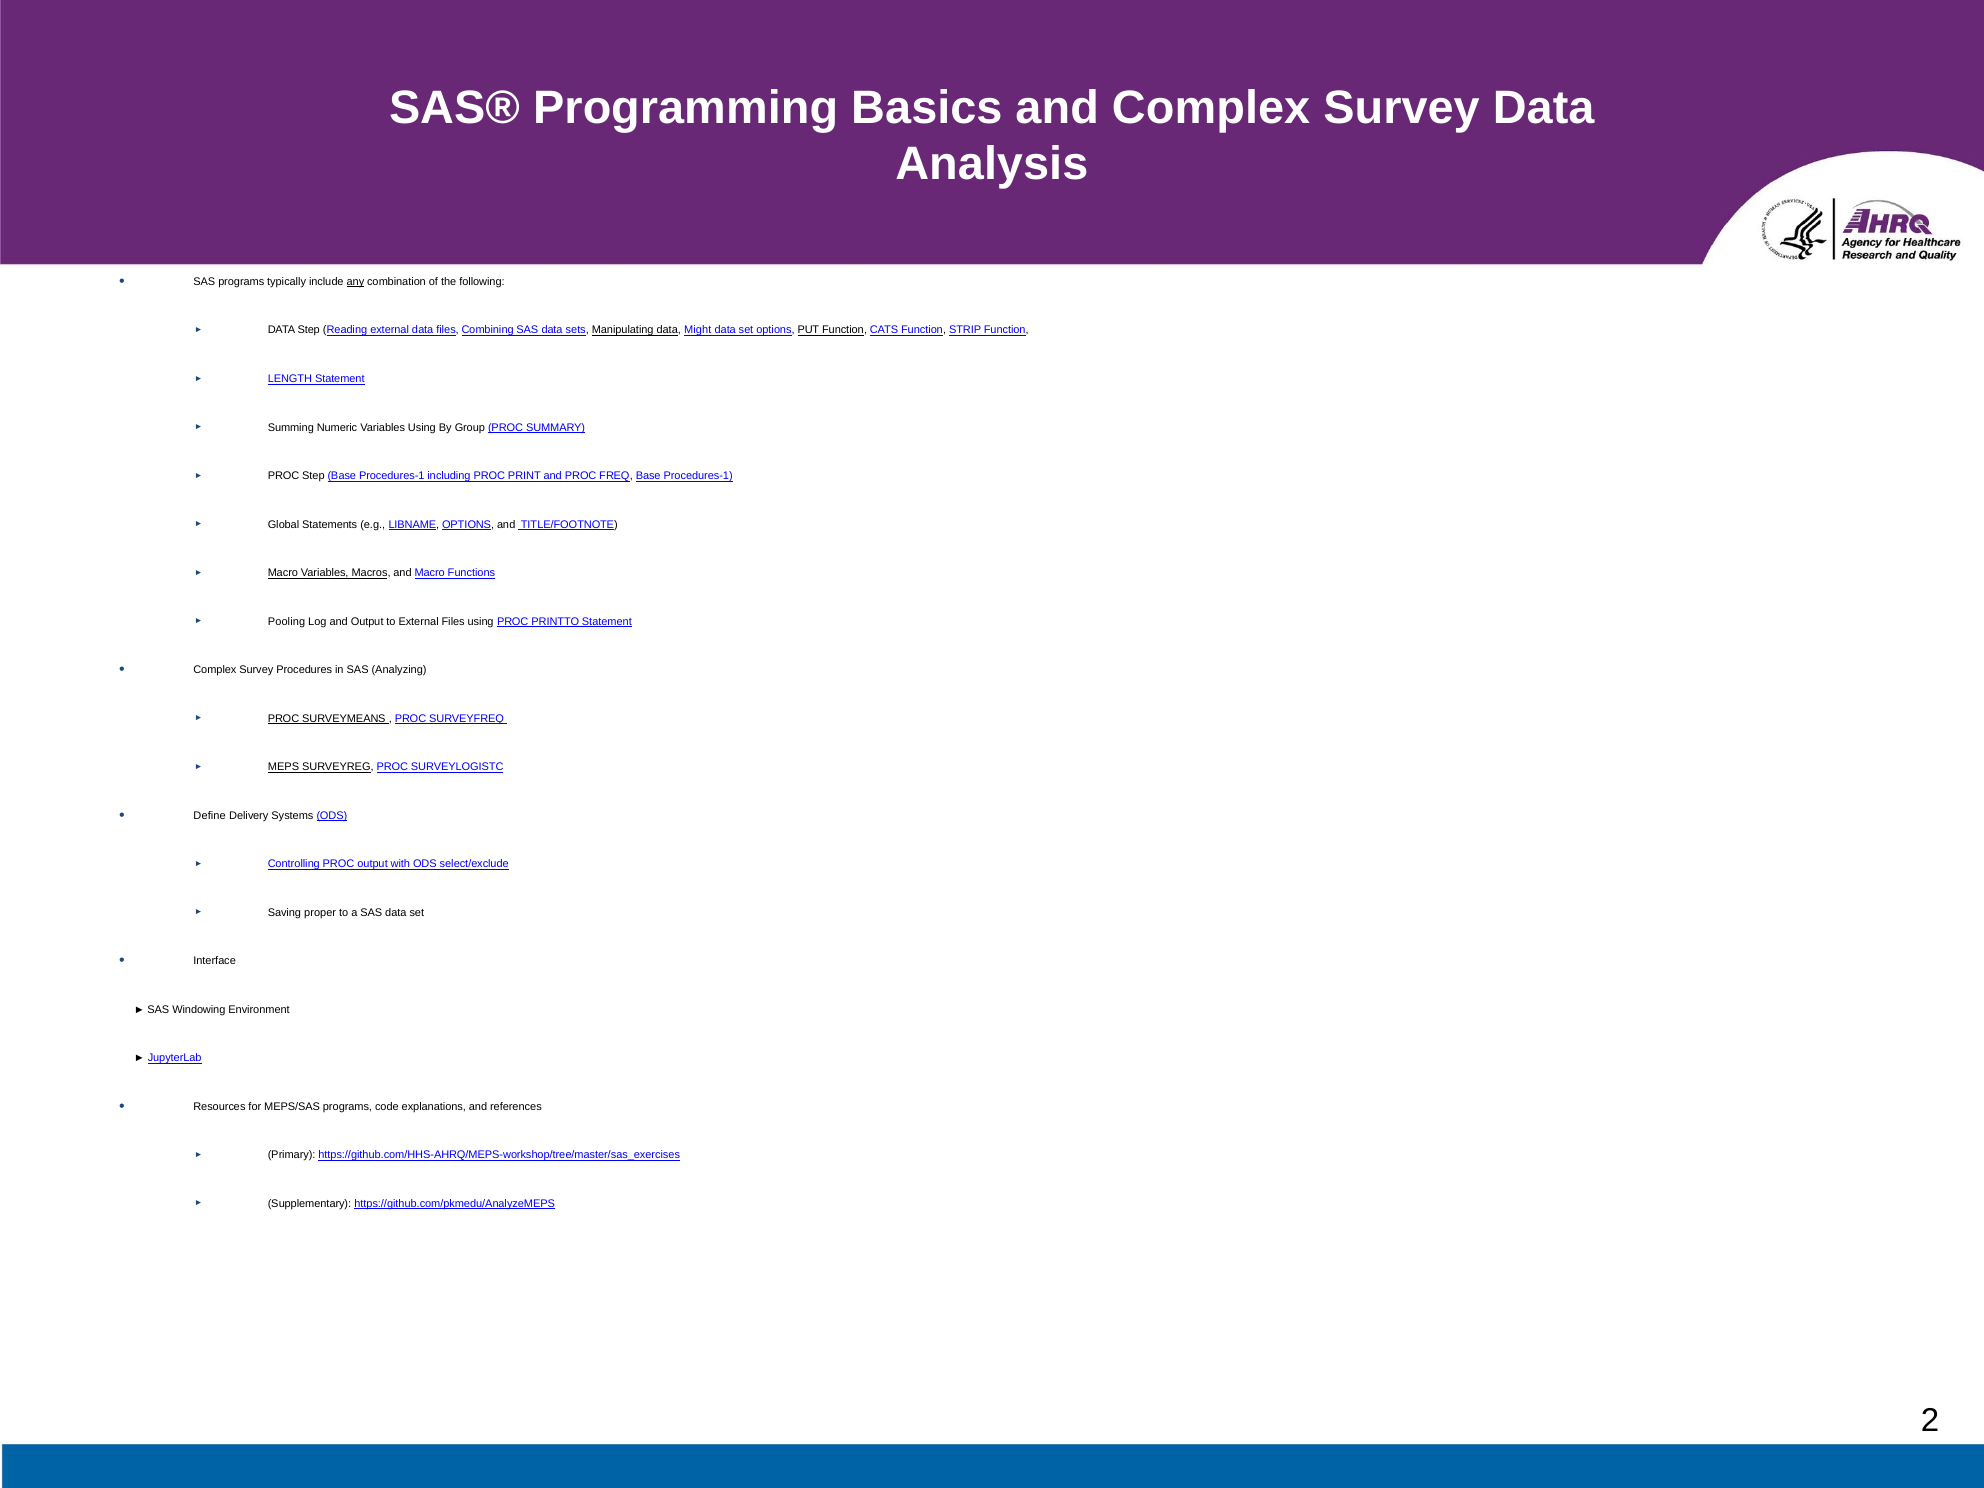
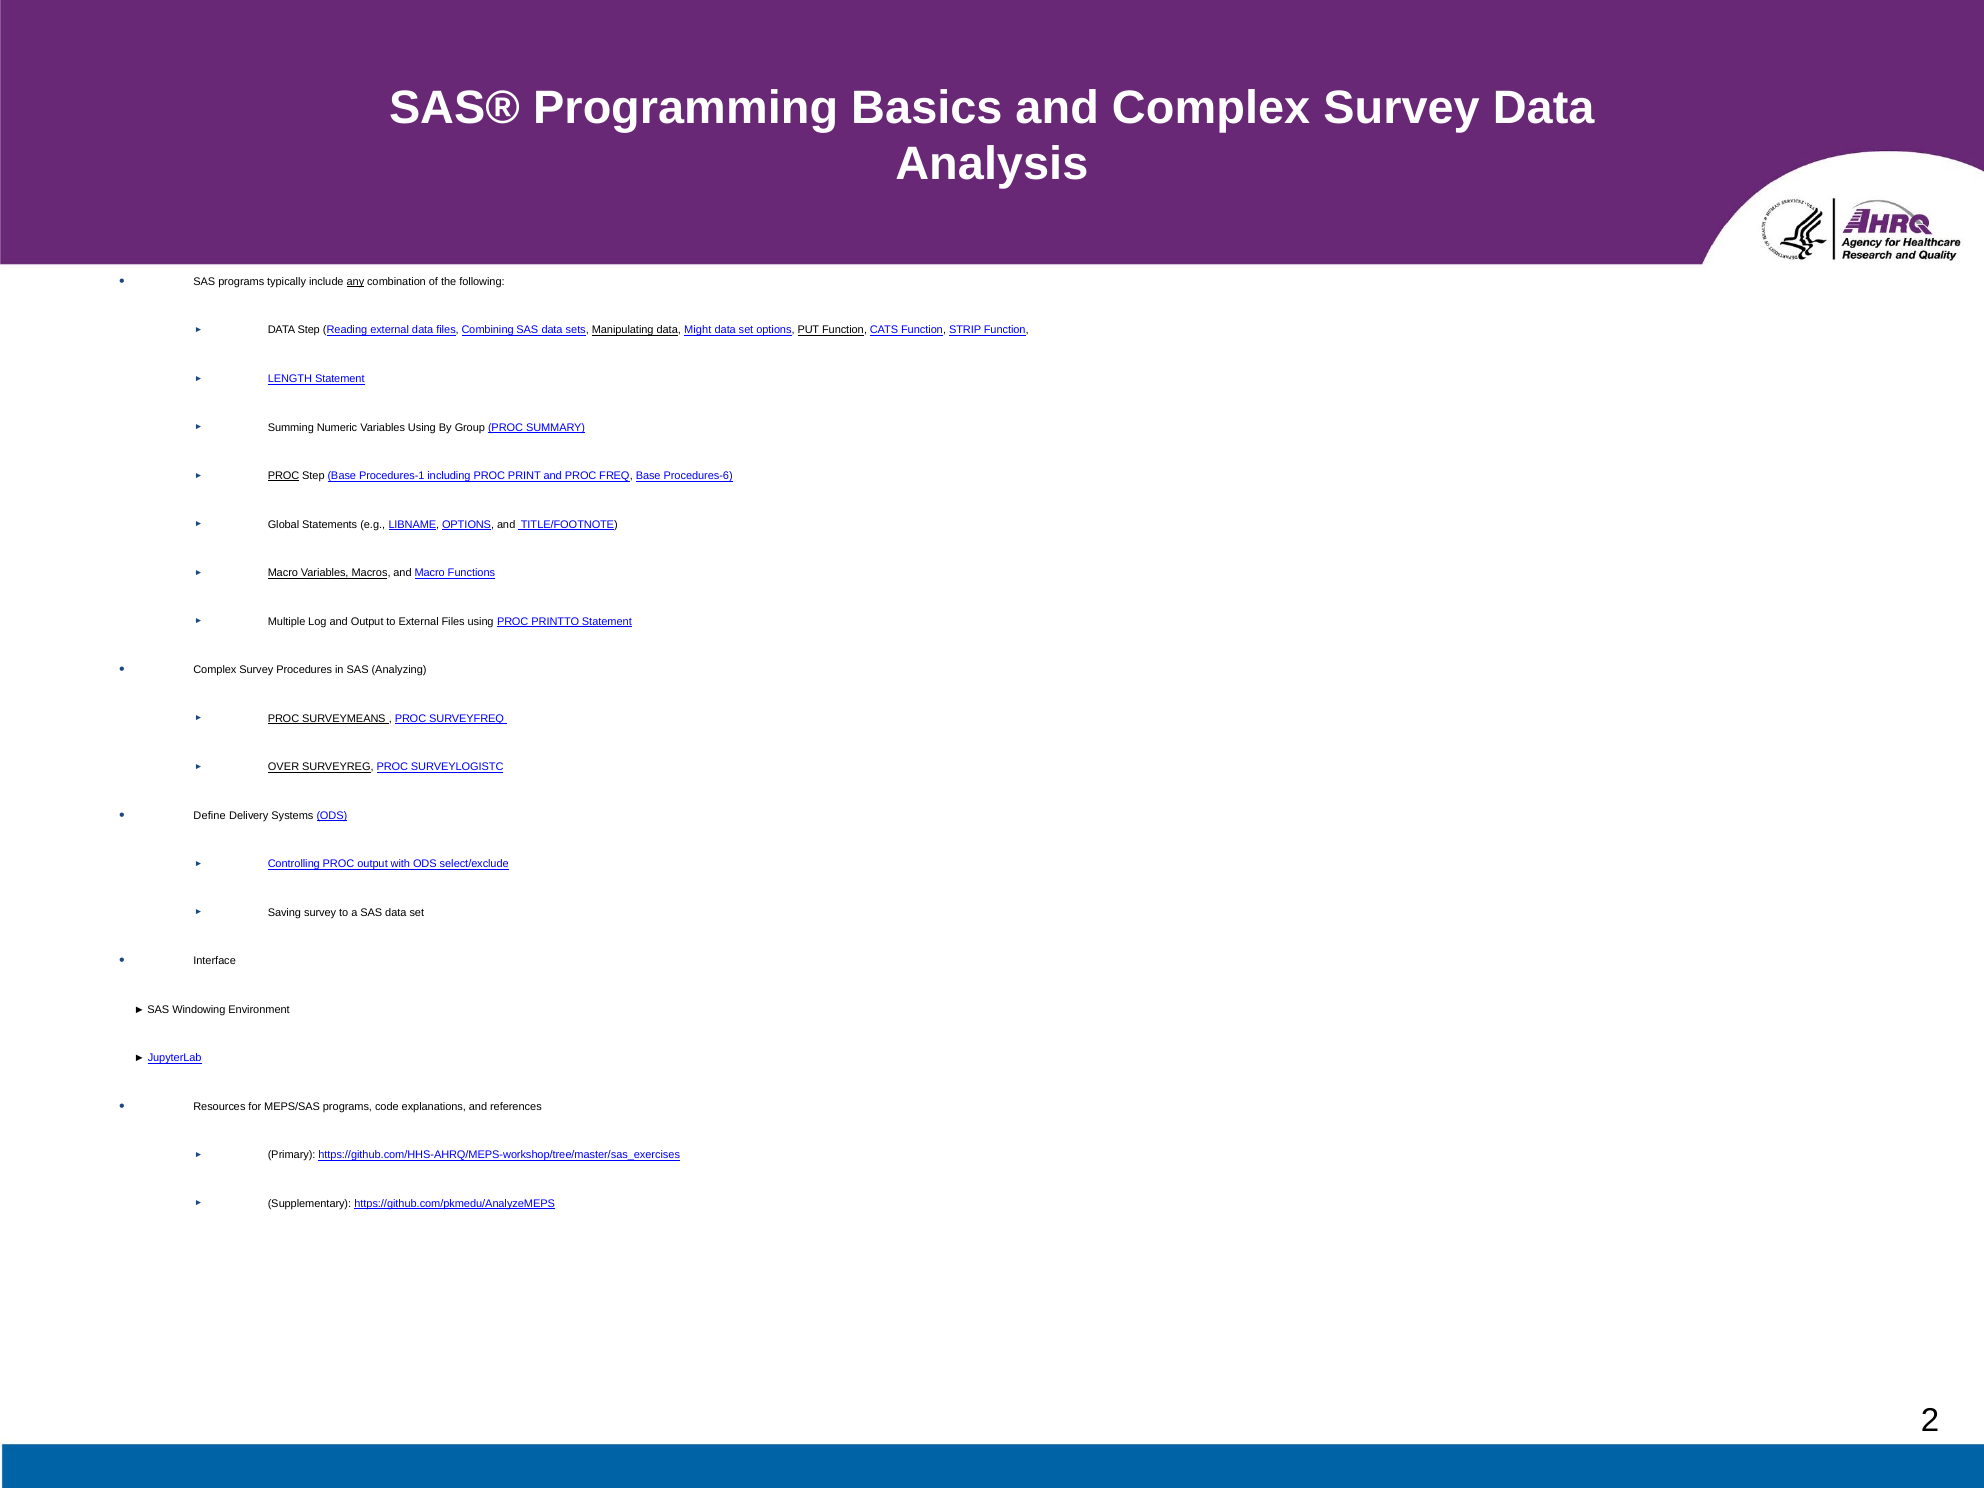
PROC underline: none -> present (284, 476)
FREQ Base Procedures-1: Procedures-1 -> Procedures-6 (698, 476)
Pooling: Pooling -> Multiple (287, 621)
MEPS: MEPS -> OVER (284, 767)
Saving proper: proper -> survey (320, 912)
